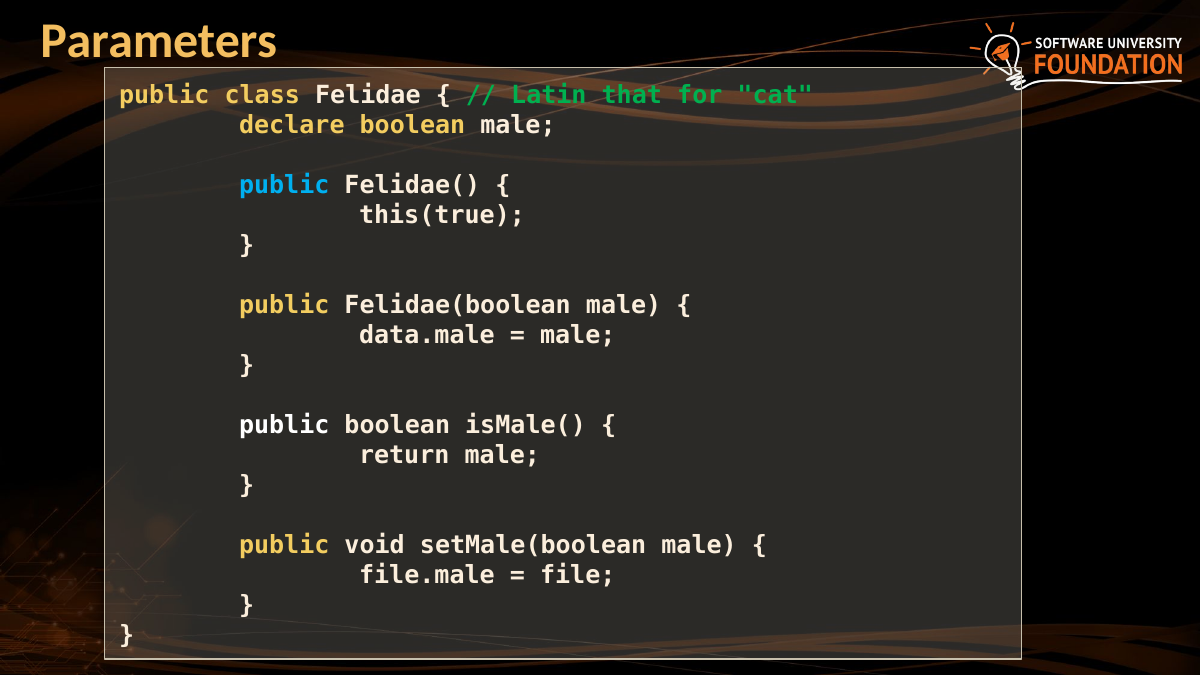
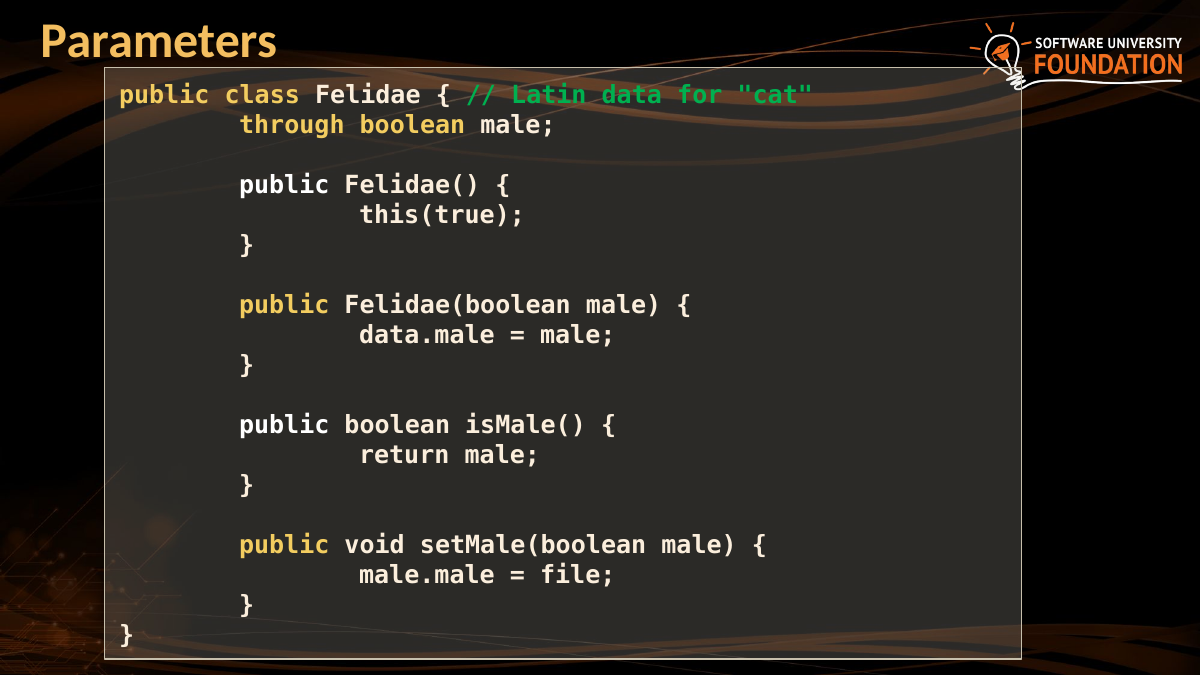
that: that -> data (632, 95)
declare: declare -> through (292, 125)
public colour: light blue -> white (284, 185)
file.male: file.male -> male.male (427, 575)
